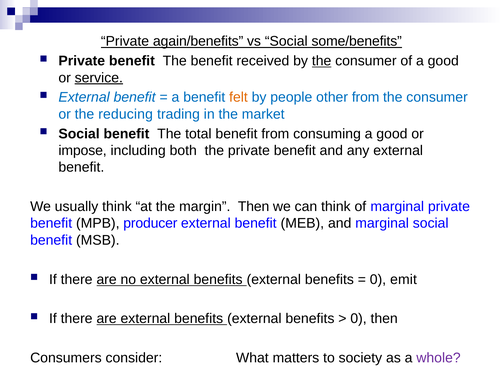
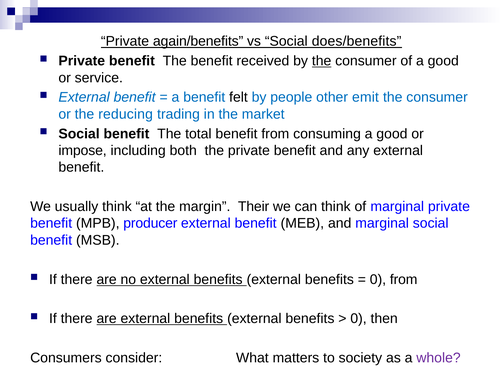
some/benefits: some/benefits -> does/benefits (357, 41)
service underline: present -> none (99, 78)
felt colour: orange -> black (238, 97)
other from: from -> emit (365, 97)
margin Then: Then -> Their (254, 206)
0 emit: emit -> from (404, 279)
